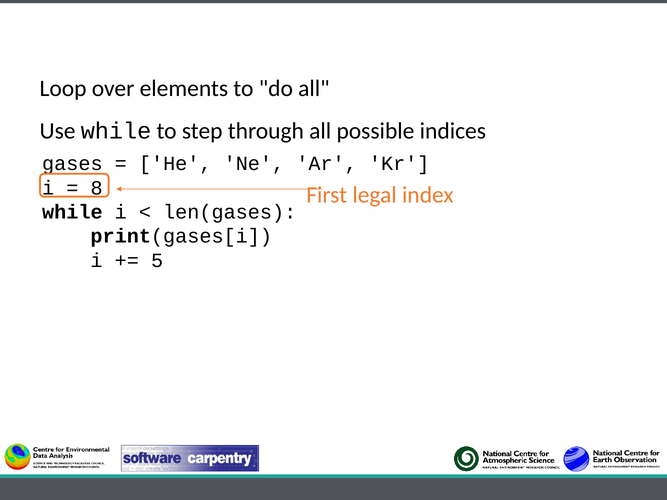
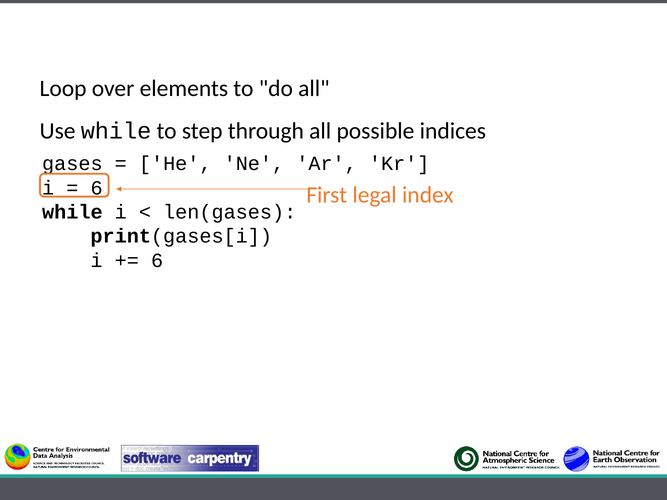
8: 8 -> 6 (97, 188)
5: 5 -> 6 (157, 261)
